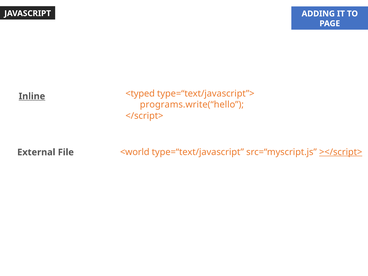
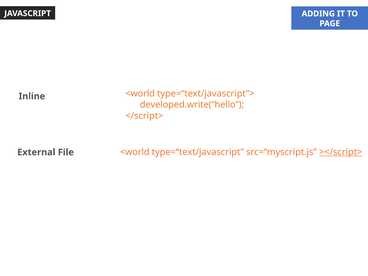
<typed: <typed -> <world (140, 94)
Inline underline: present -> none (32, 96)
programs.write(“hello: programs.write(“hello -> developed.write(“hello (192, 105)
